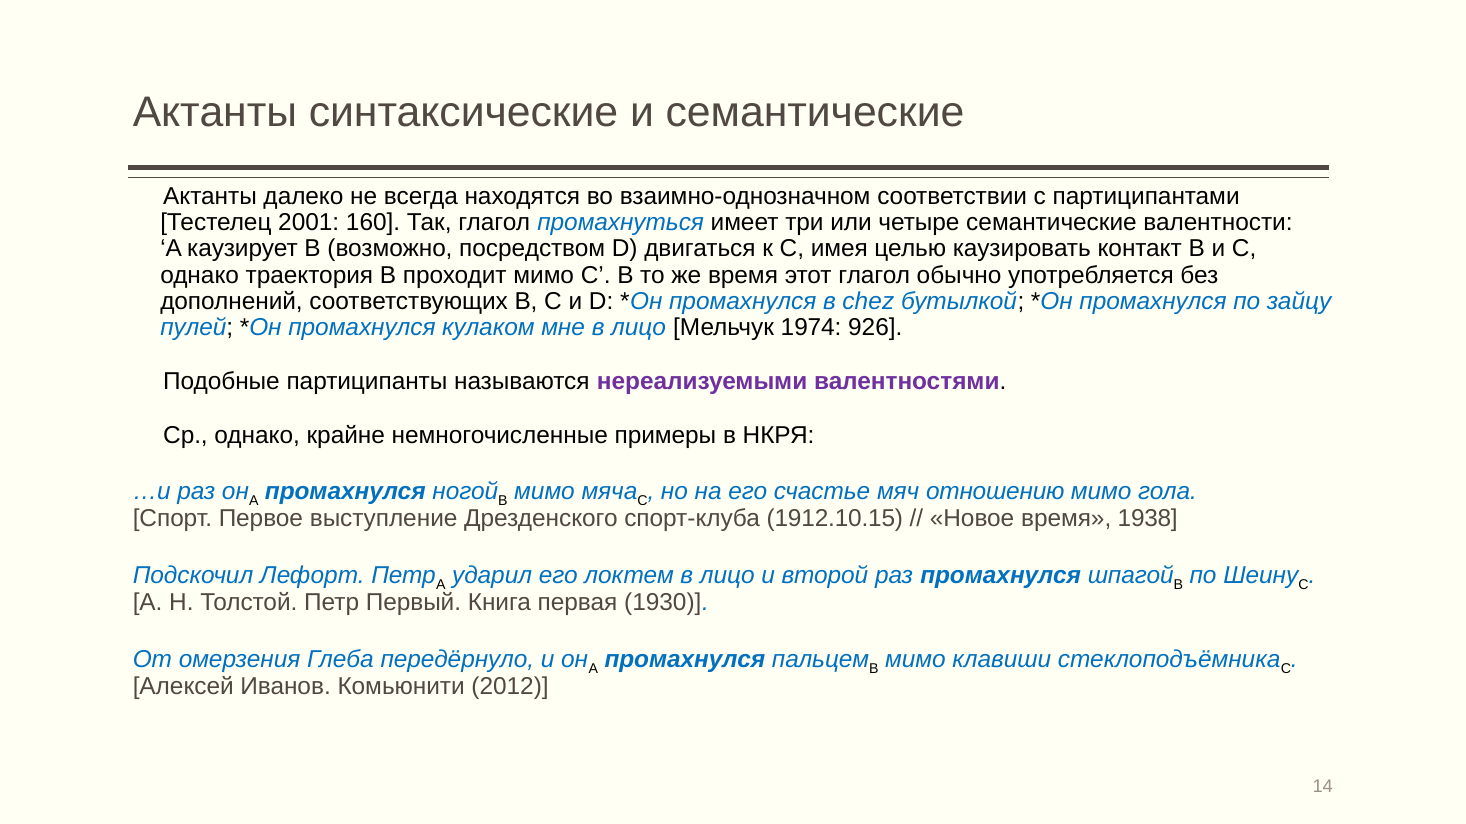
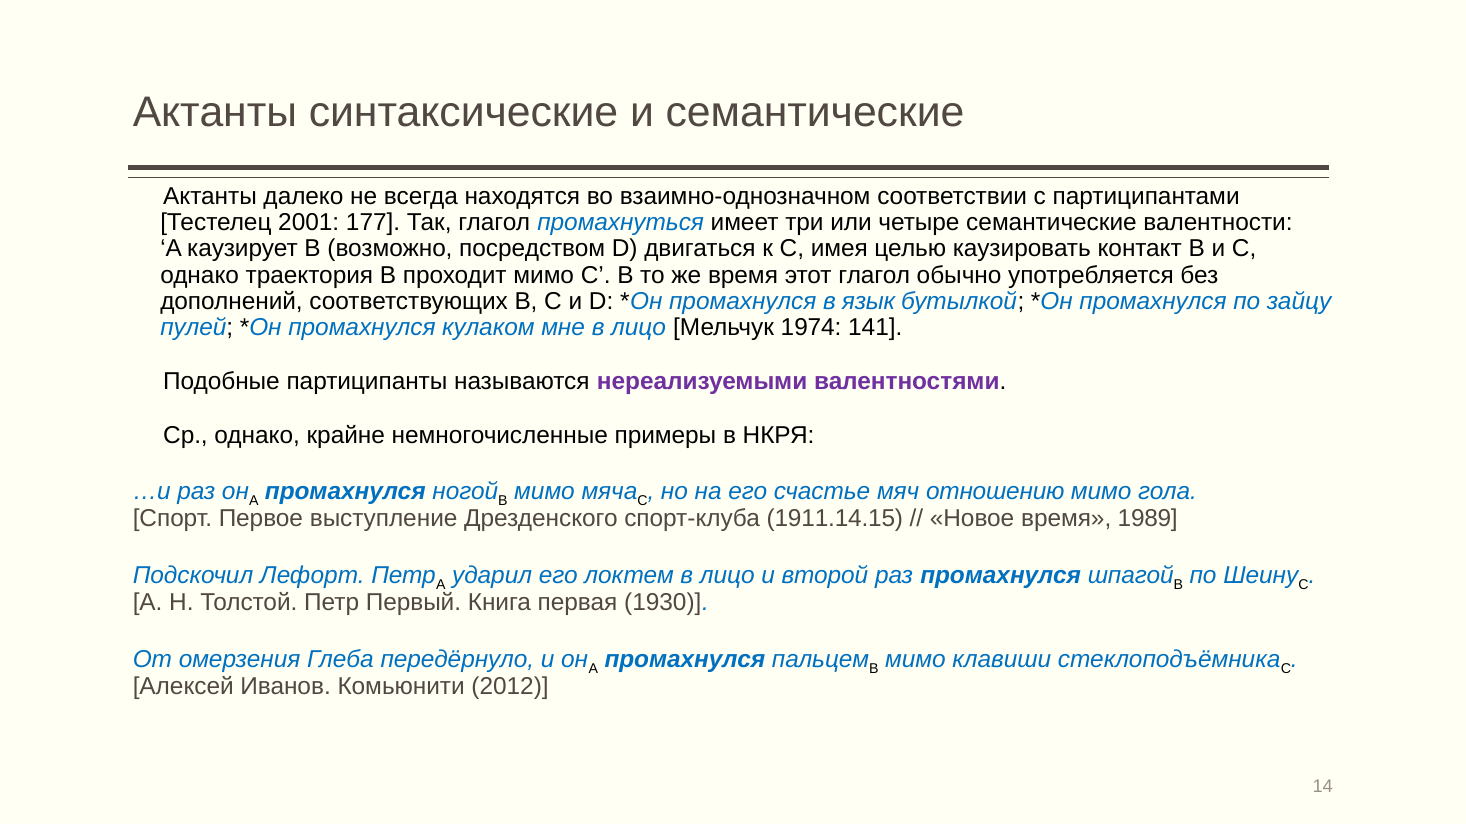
160: 160 -> 177 (373, 223)
chez: chez -> язык (869, 302)
926: 926 -> 141 (875, 328)
1912.10.15: 1912.10.15 -> 1911.14.15 (835, 519)
1938: 1938 -> 1989 (1148, 519)
